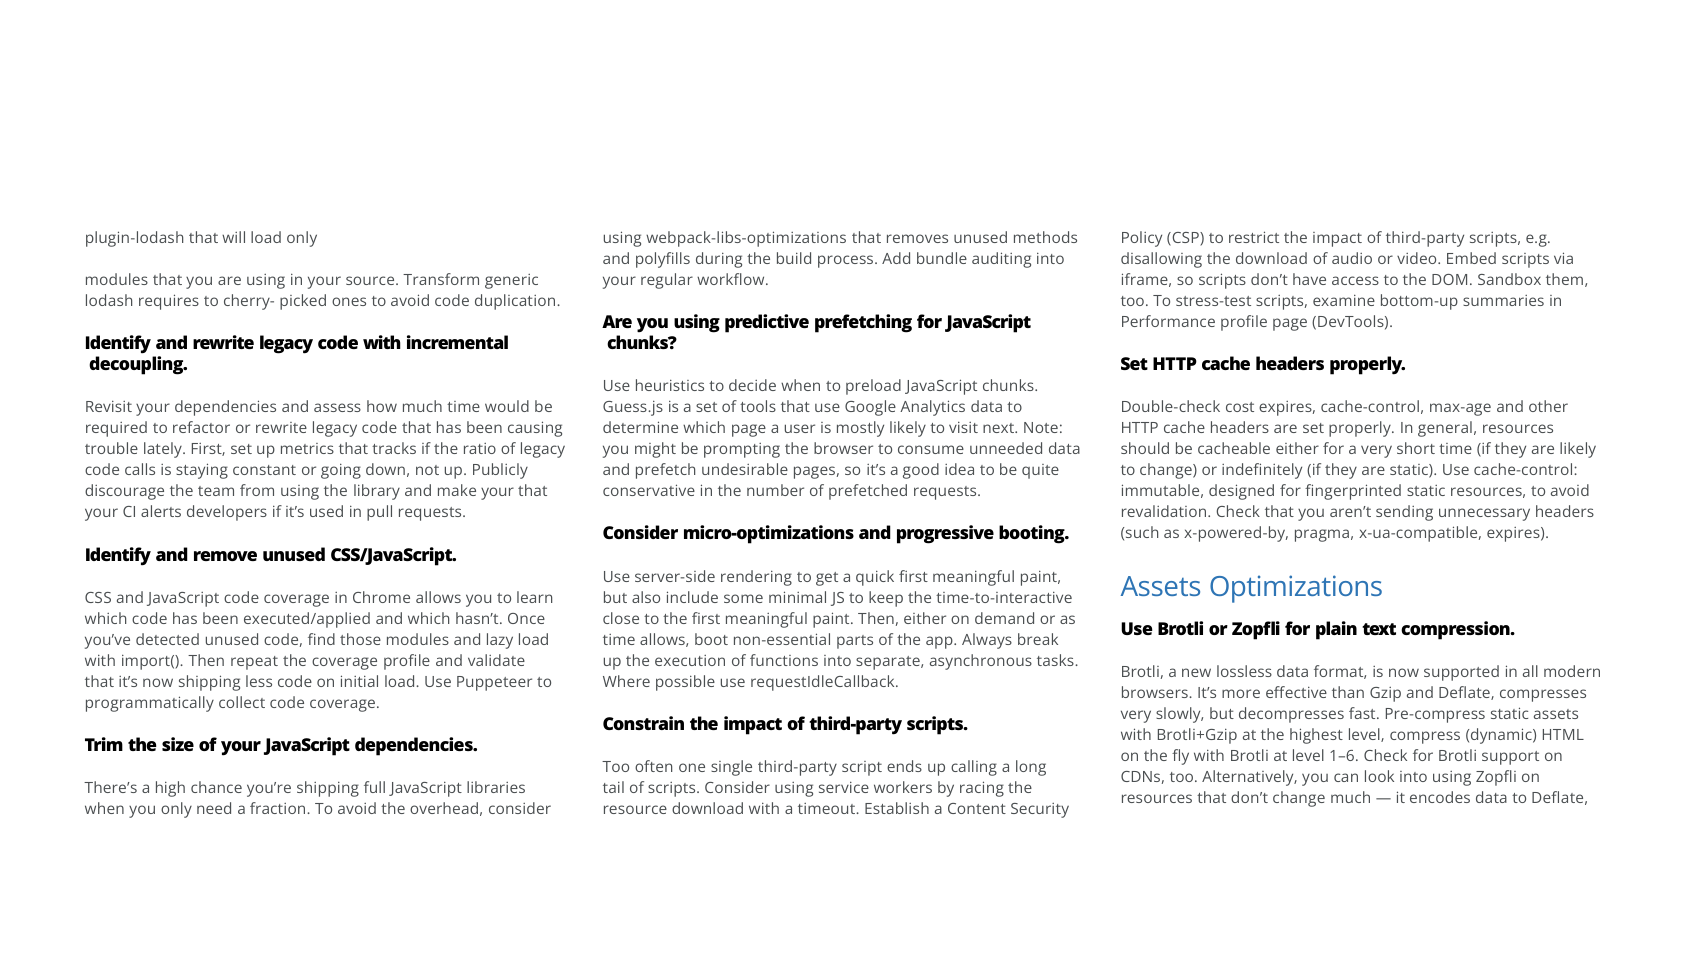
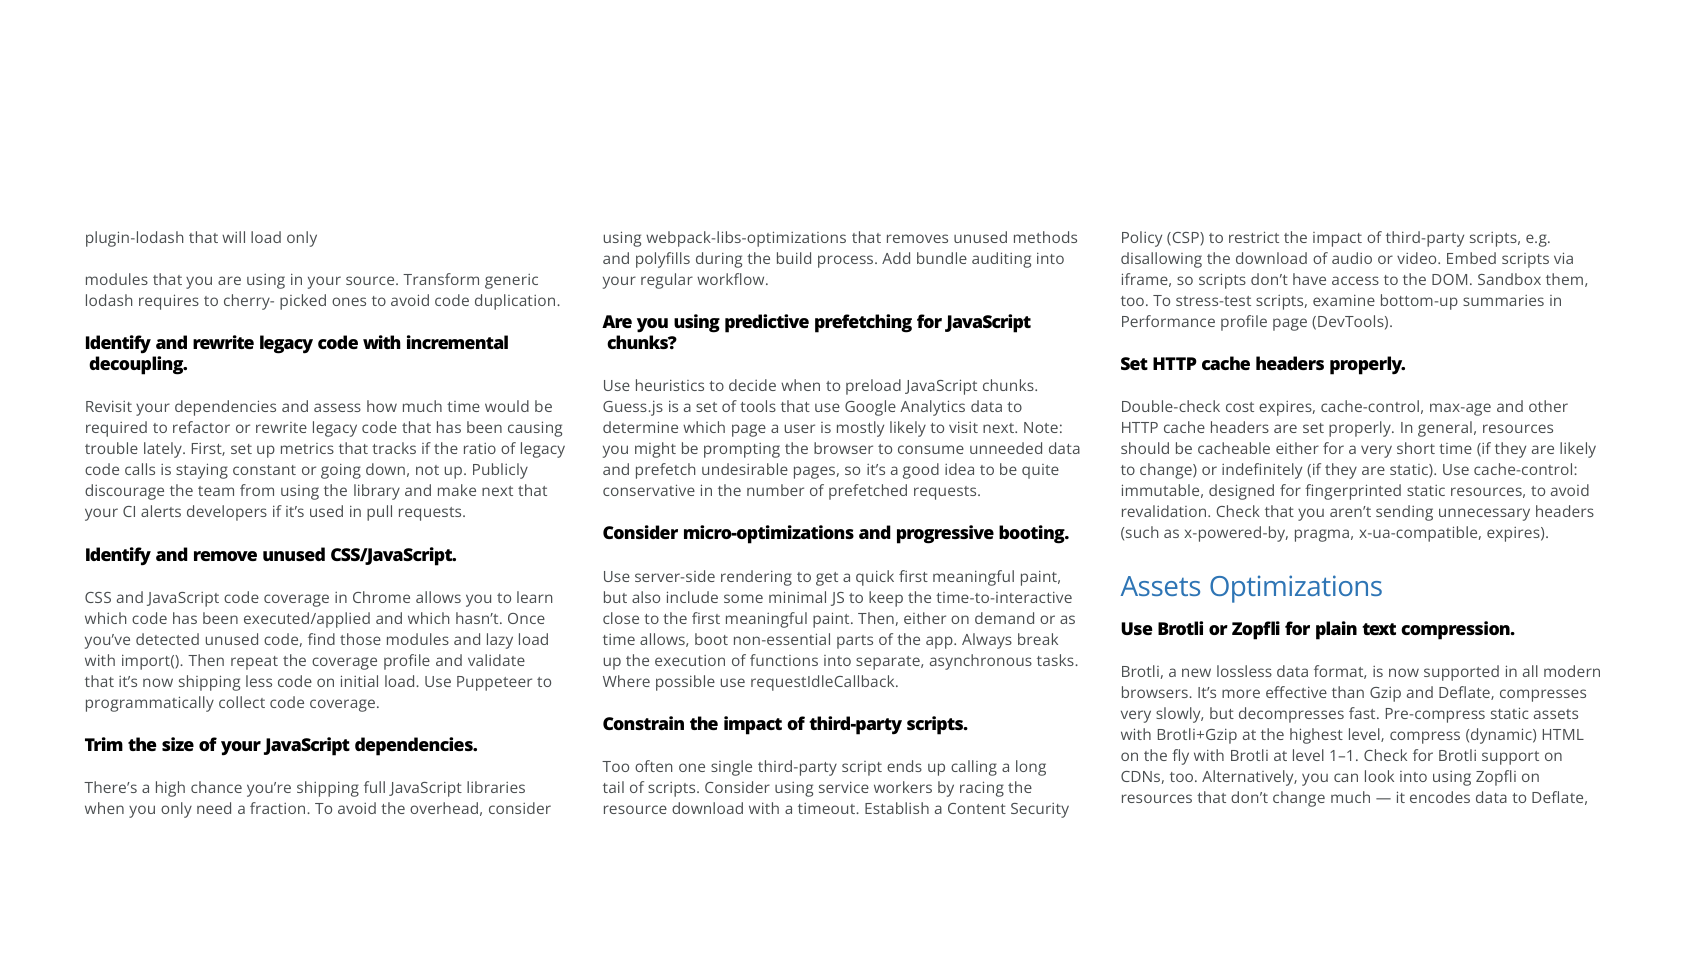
make your: your -> next (498, 492)
1–6: 1–6 -> 1–1 (1344, 757)
